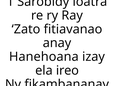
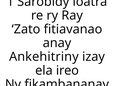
Hanehoana: Hanehoana -> Ankehitriny (44, 56)
